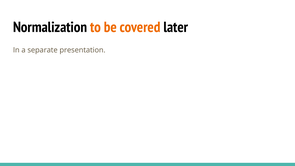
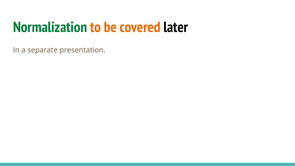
Normalization colour: black -> green (50, 27)
